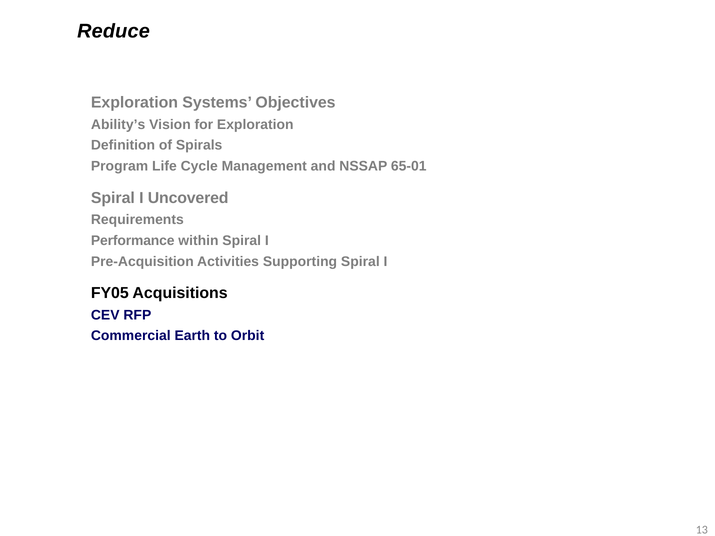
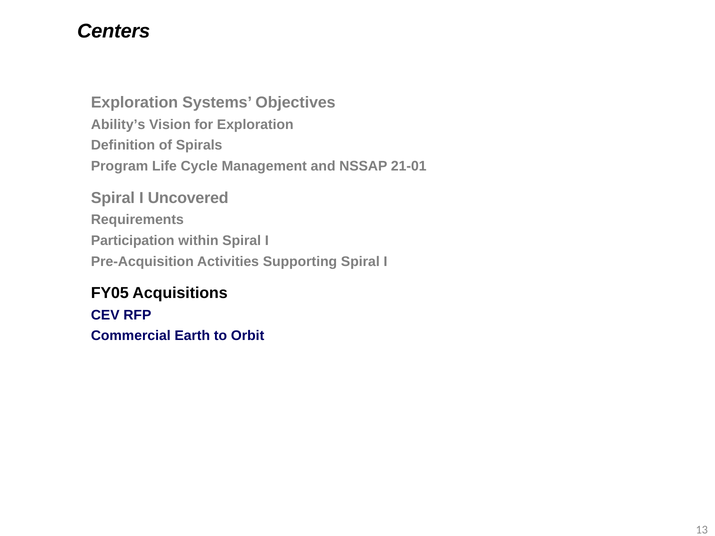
Reduce: Reduce -> Centers (114, 31)
65-01: 65-01 -> 21-01 (409, 166)
Performance: Performance -> Participation (133, 241)
